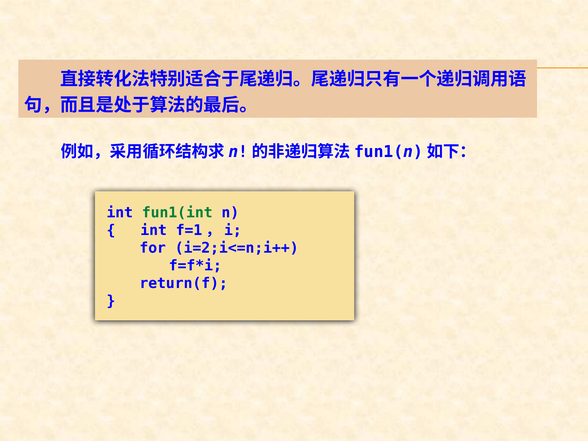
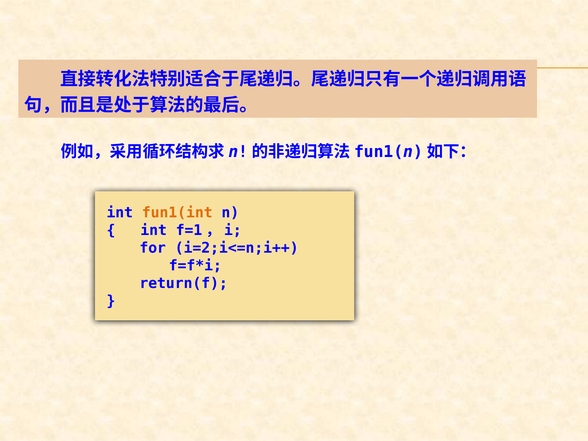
fun1(int colour: green -> orange (177, 213)
